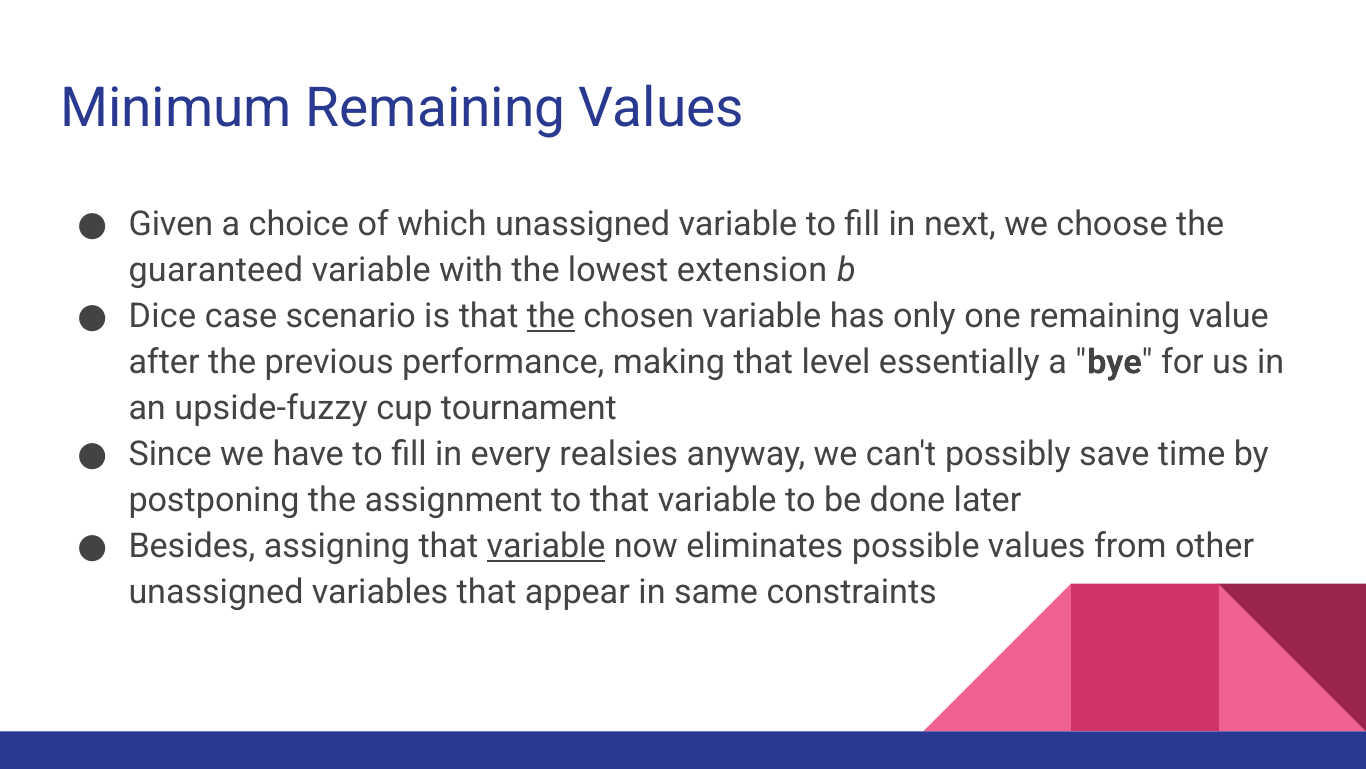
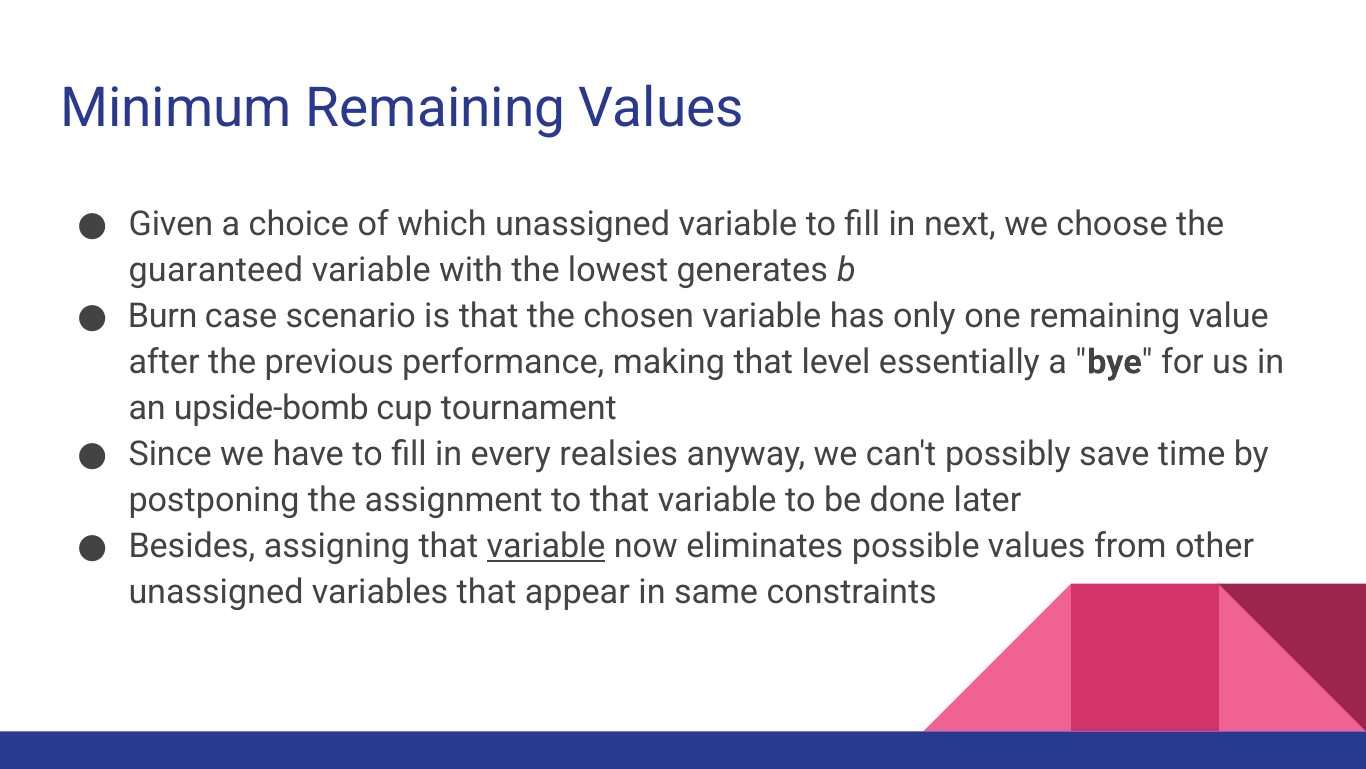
extension: extension -> generates (752, 270)
Dice: Dice -> Burn (163, 316)
the underline: present -> none (551, 316)
upside-fuzzy: upside-fuzzy -> upside-bomb (271, 408)
